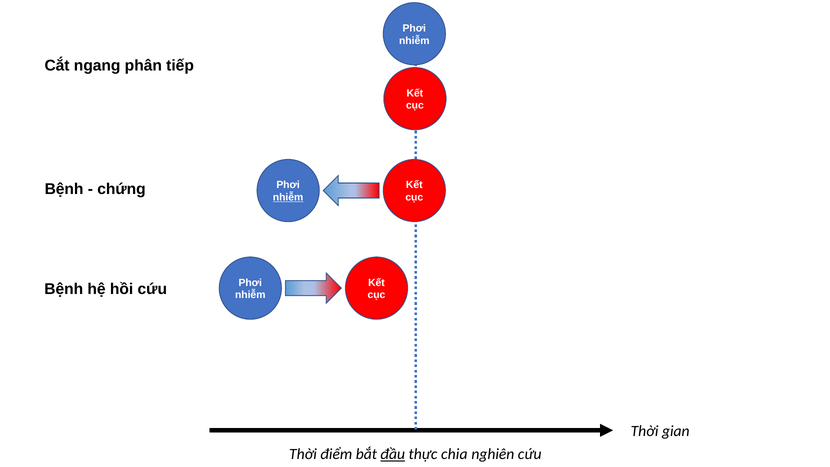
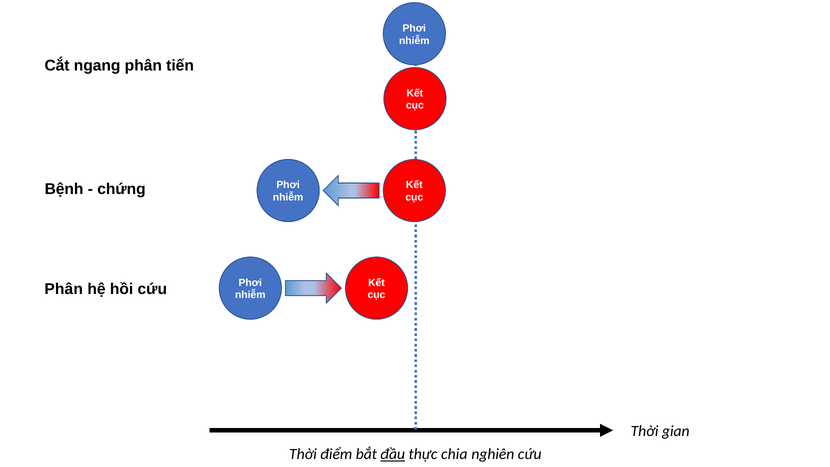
tiếp: tiếp -> tiến (180, 66)
nhiễm underline: present -> none (288, 197)
Bệnh: Bệnh -> Phân (64, 289)
